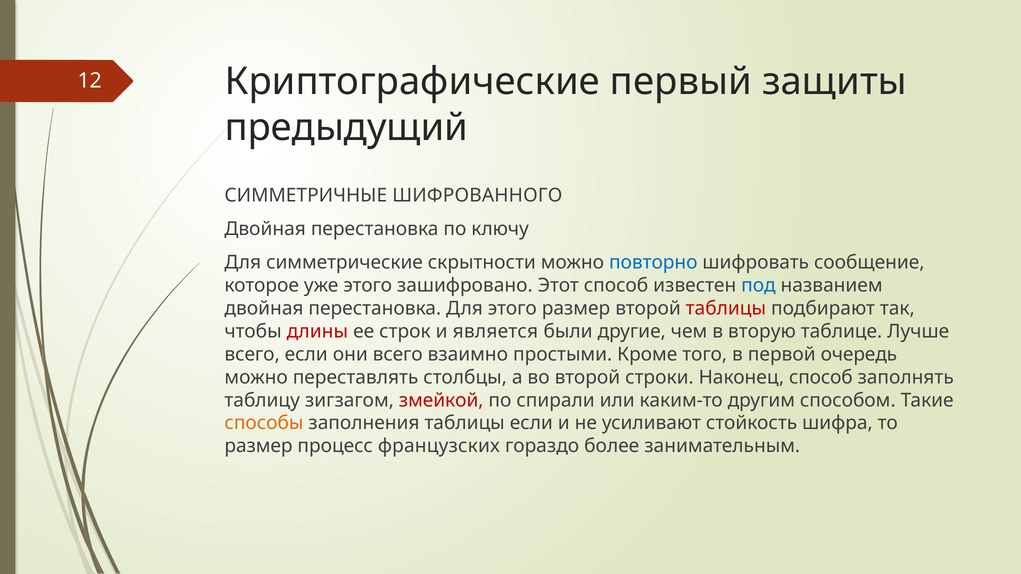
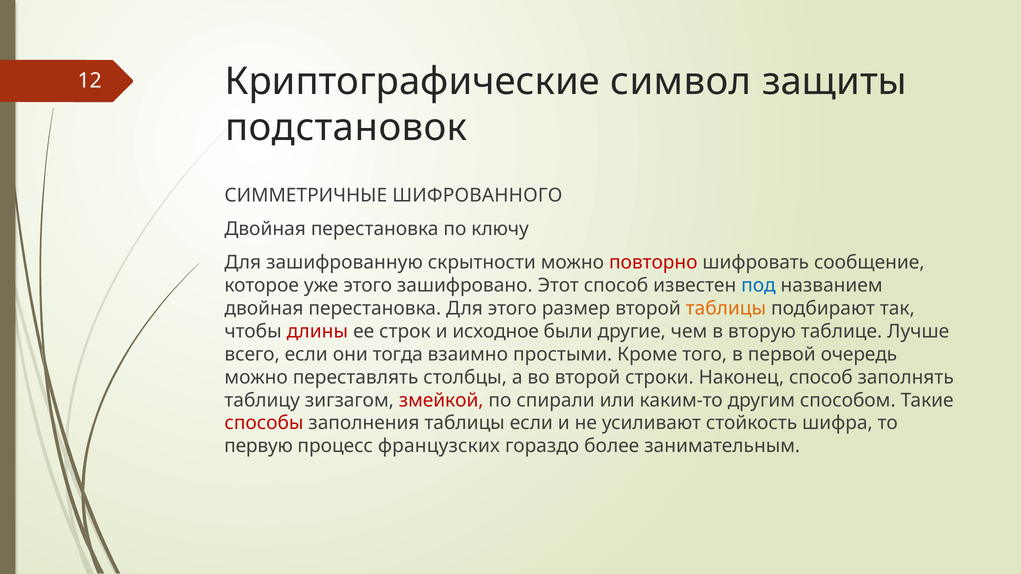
первый: первый -> символ (681, 82)
предыдущий: предыдущий -> подстановок (346, 128)
симметрические: симметрические -> зашифрованную (344, 263)
повторно colour: blue -> red (653, 263)
таблицы colour: red -> orange (726, 309)
является: является -> исходное (496, 331)
они всего: всего -> тогда (398, 354)
способы colour: orange -> red (264, 423)
размер: размер -> первую (259, 446)
